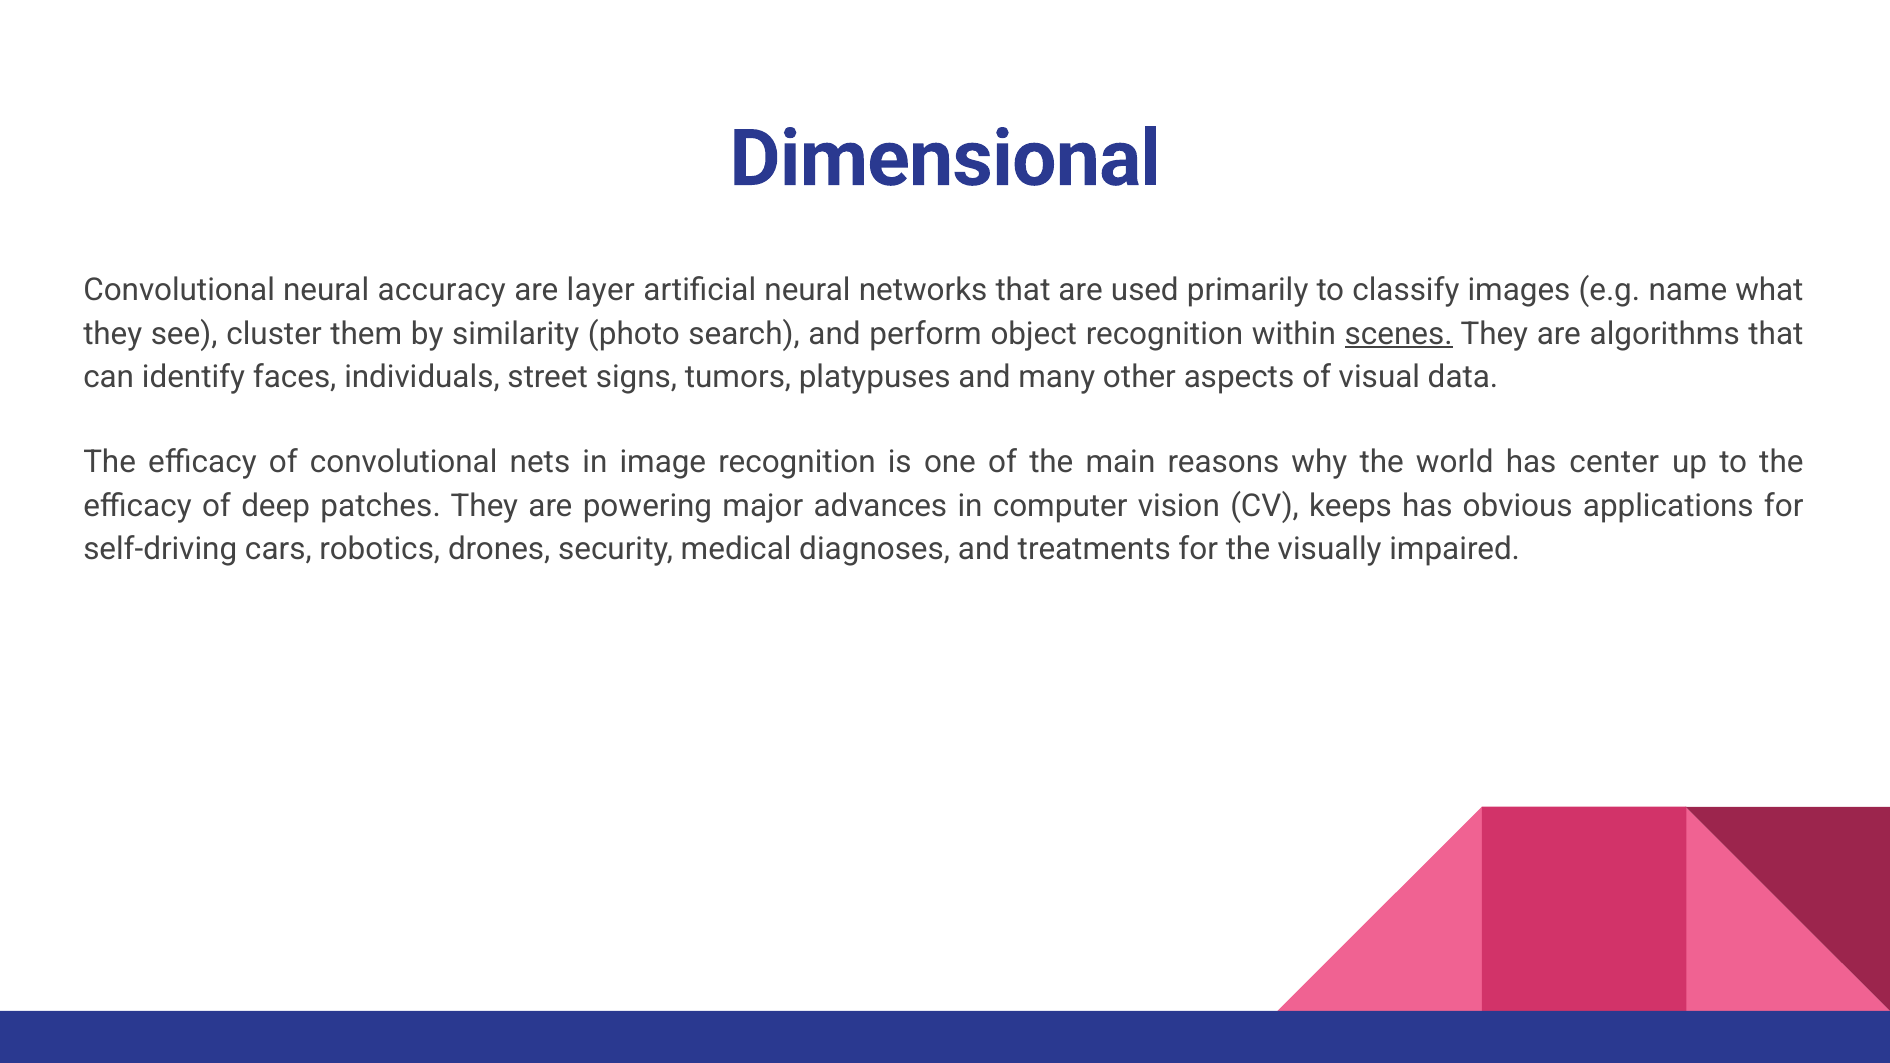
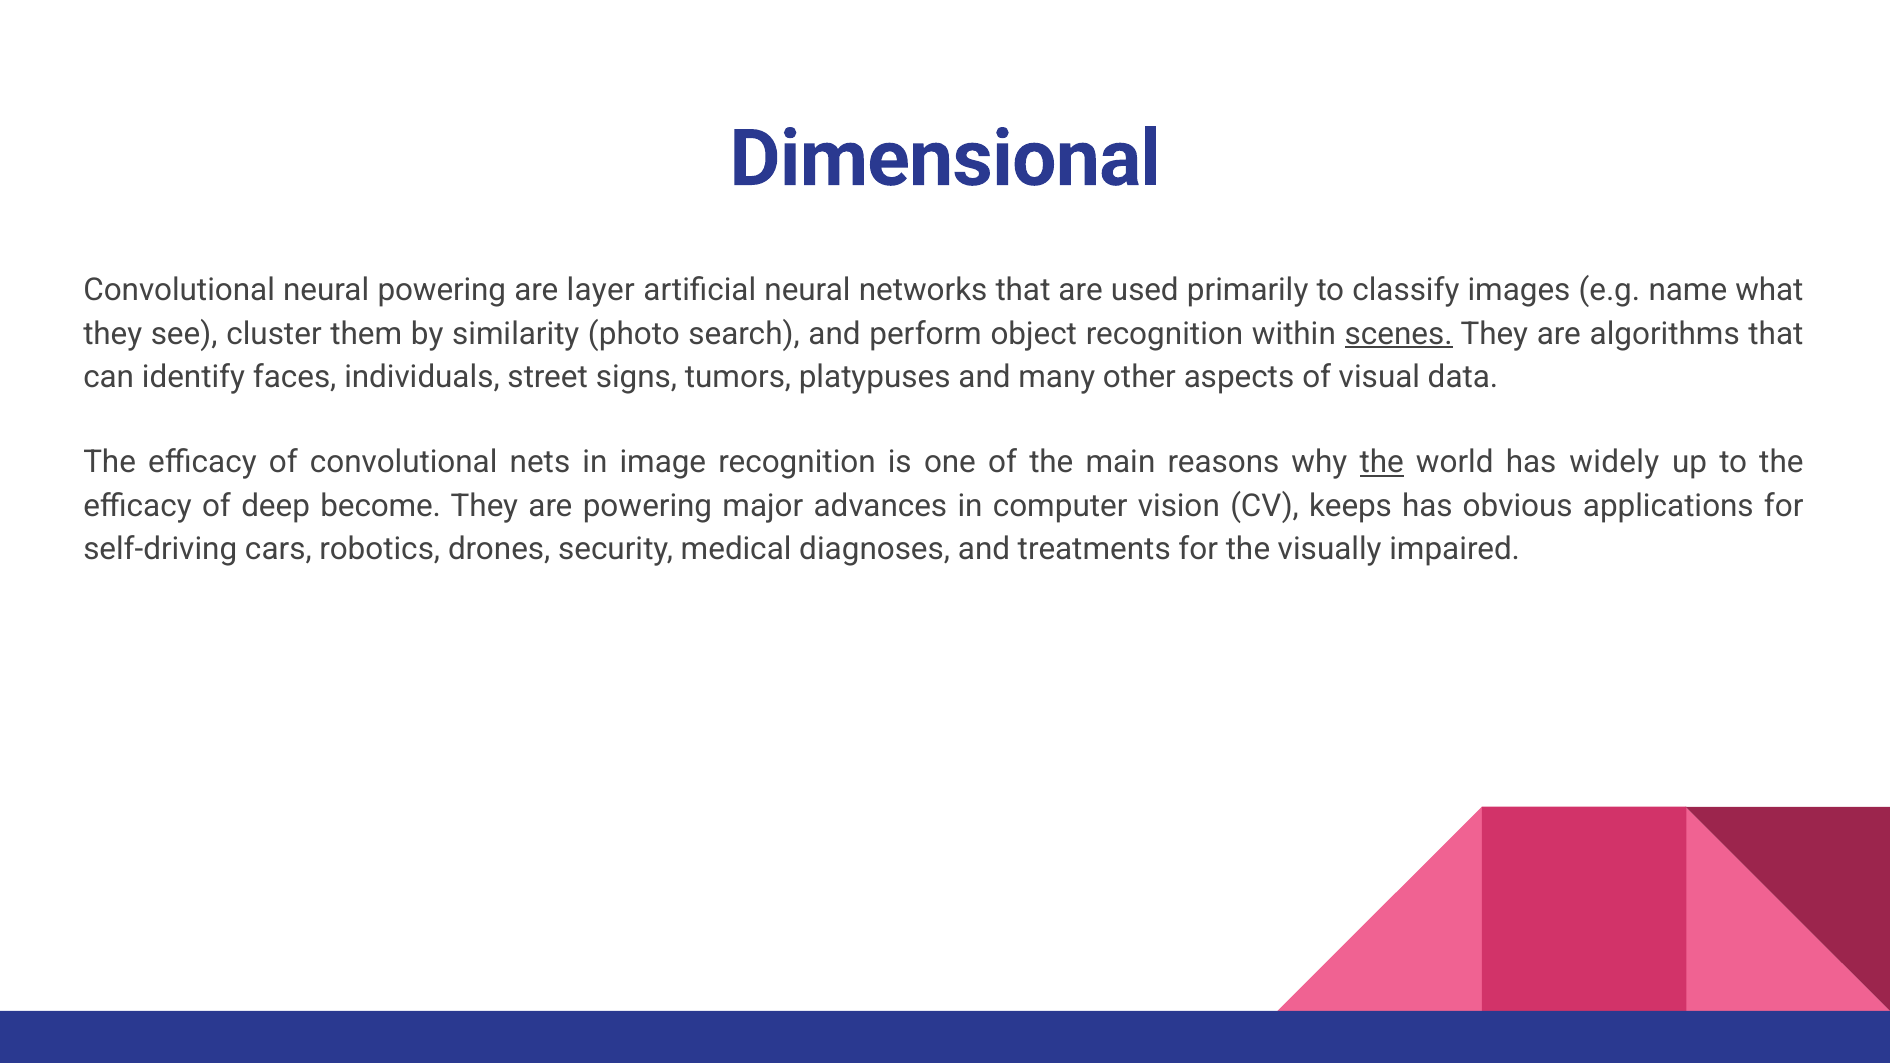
neural accuracy: accuracy -> powering (442, 290)
the underline: none -> present (1382, 463)
center: center -> widely (1614, 463)
patches: patches -> become (381, 506)
